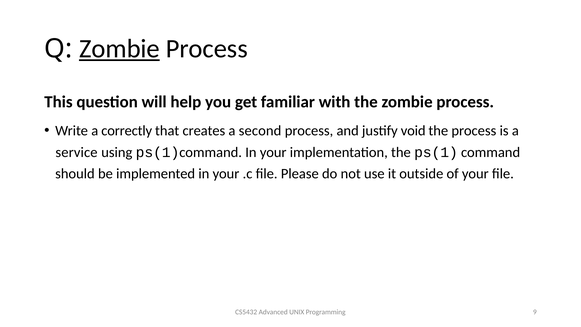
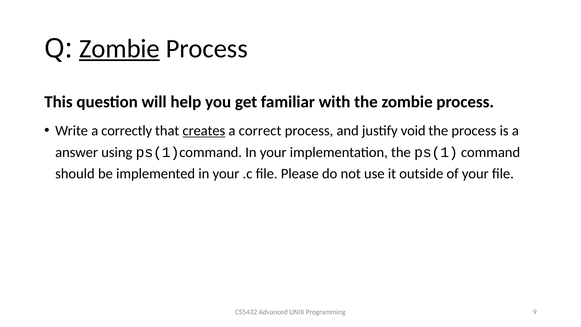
creates underline: none -> present (204, 131)
second: second -> correct (260, 131)
service: service -> answer (77, 152)
